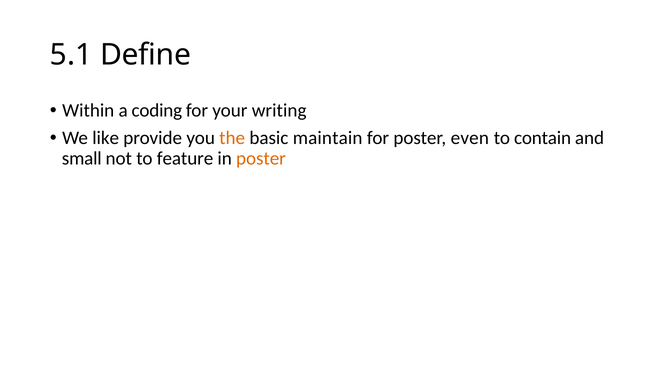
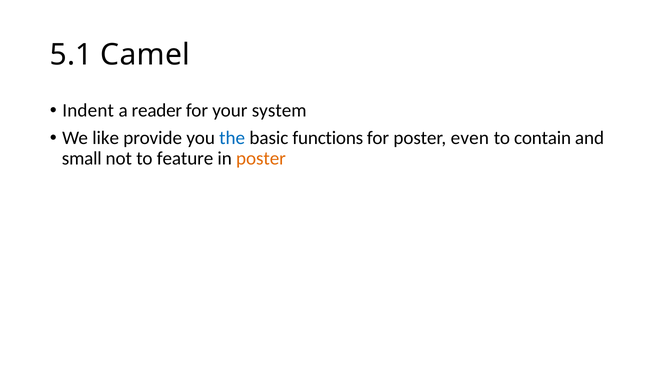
Define: Define -> Camel (145, 55)
Within: Within -> Indent (88, 111)
coding: coding -> reader (157, 111)
writing: writing -> system (279, 111)
the colour: orange -> blue (232, 138)
maintain: maintain -> functions (328, 138)
